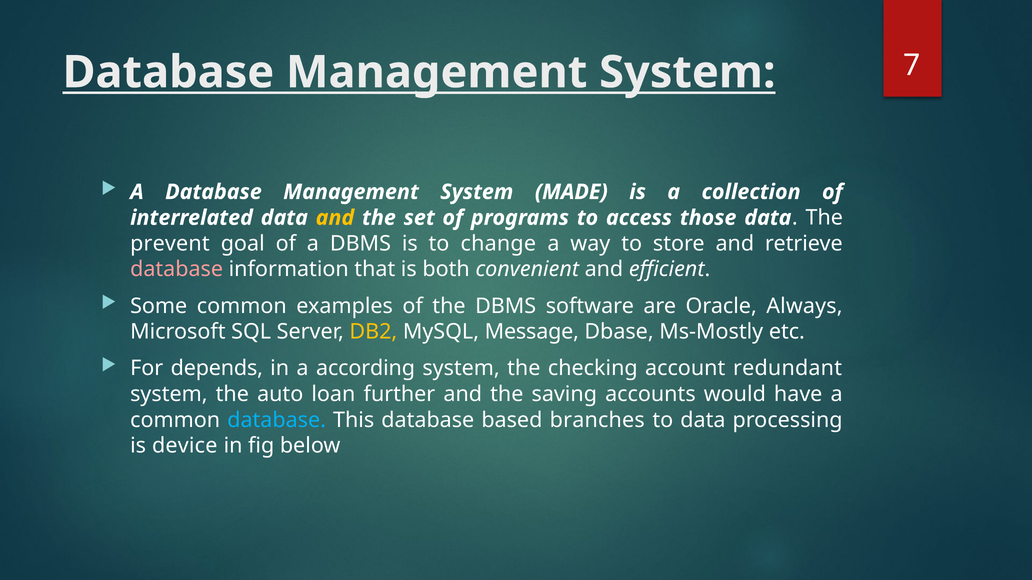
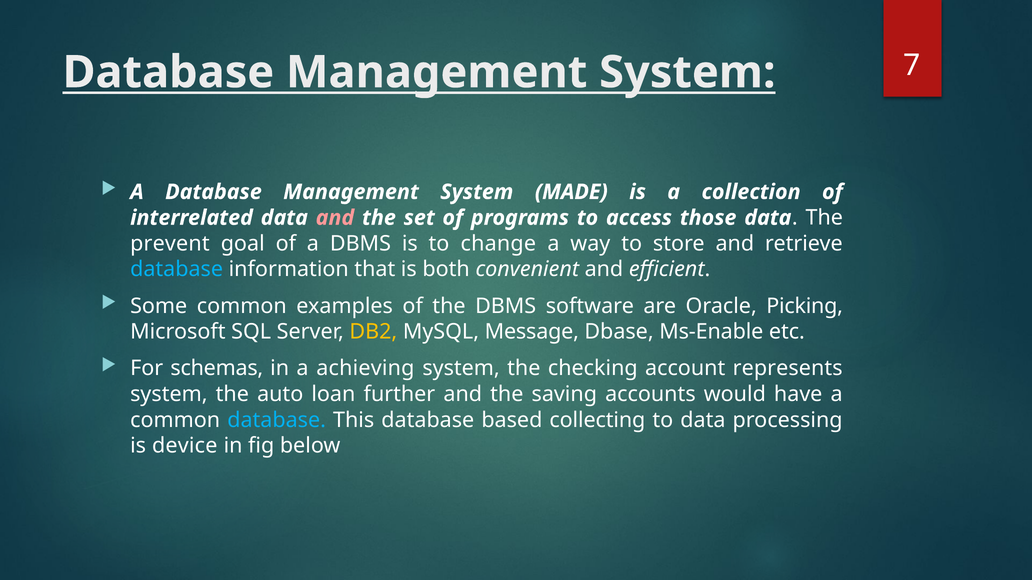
and colour: yellow -> pink (335, 218)
database colour: pink -> light blue (177, 270)
Always: Always -> Picking (805, 306)
Ms-Mostly: Ms-Mostly -> Ms-Enable (711, 332)
depends: depends -> schemas (217, 369)
according: according -> achieving (365, 369)
redundant: redundant -> represents (788, 369)
branches: branches -> collecting (597, 420)
